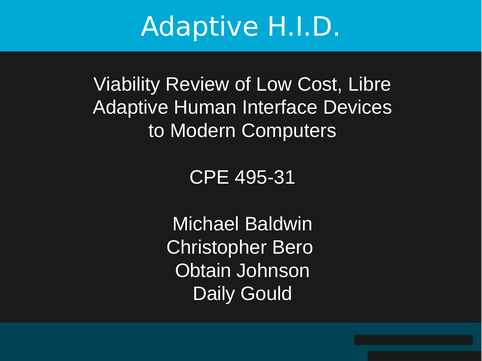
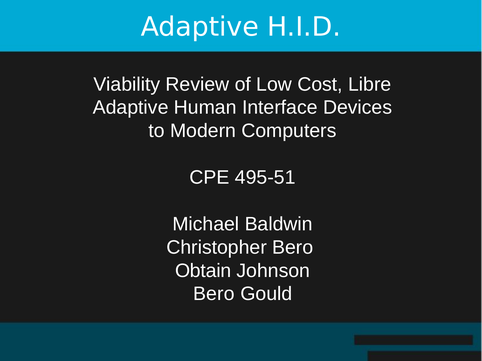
495-31: 495-31 -> 495-51 (265, 178)
Daily: Daily -> Bero (214, 294)
